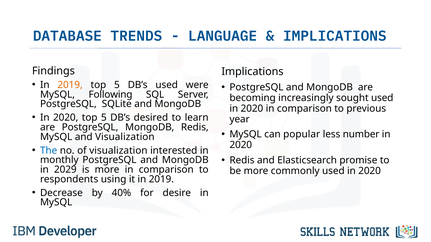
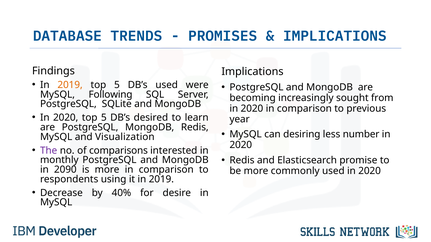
LANGUAGE: LANGUAGE -> PROMISES (223, 36)
sought used: used -> from (382, 98)
popular: popular -> desiring (302, 135)
The colour: blue -> purple (49, 151)
of visualization: visualization -> comparisons (118, 151)
2029: 2029 -> 2090 (65, 170)
